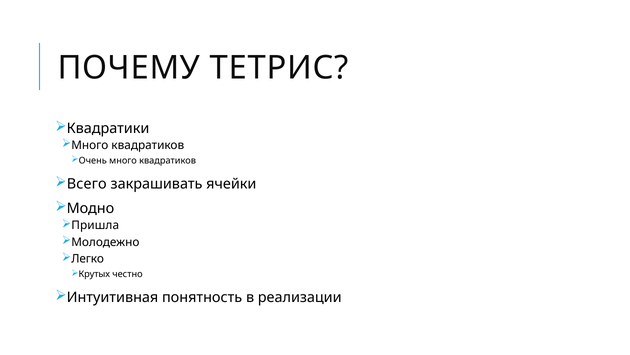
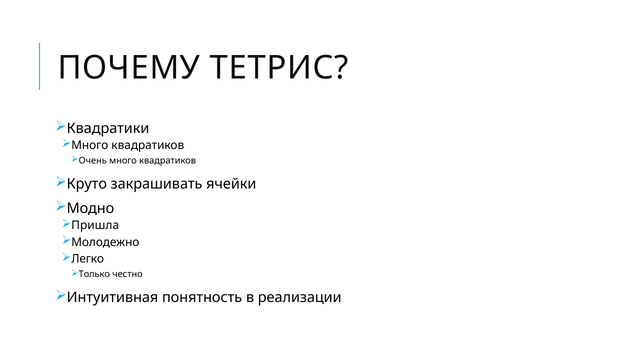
Всего: Всего -> Круто (87, 184)
Крутых: Крутых -> Только (94, 274)
